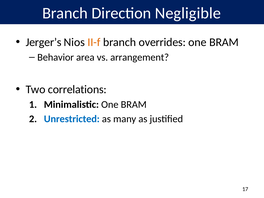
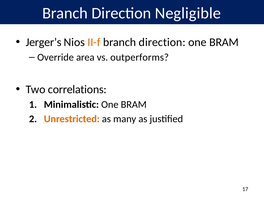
overrides: overrides -> direction (162, 42)
Behavior: Behavior -> Override (56, 57)
arrangement: arrangement -> outperforms (140, 57)
Unrestricted colour: blue -> orange (72, 119)
